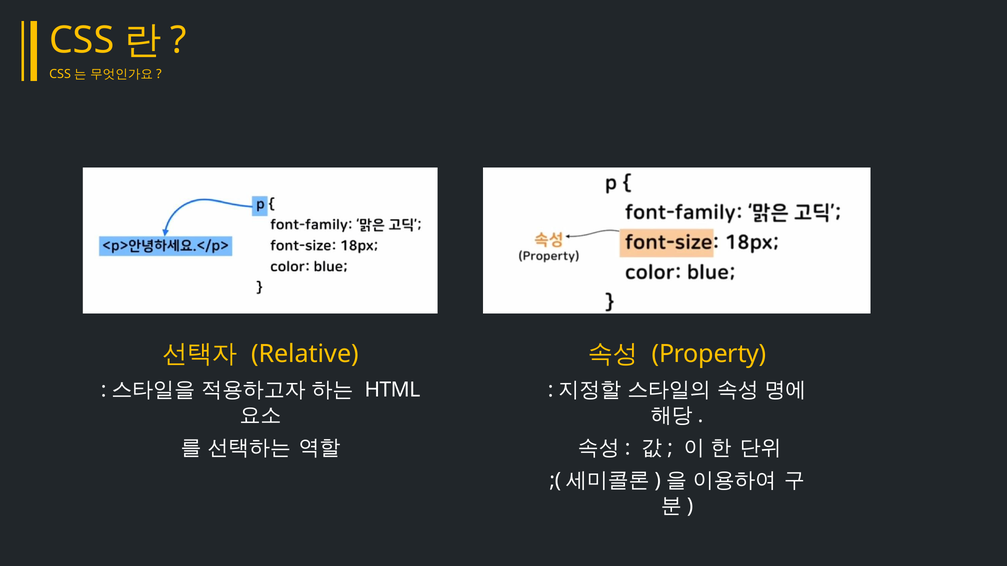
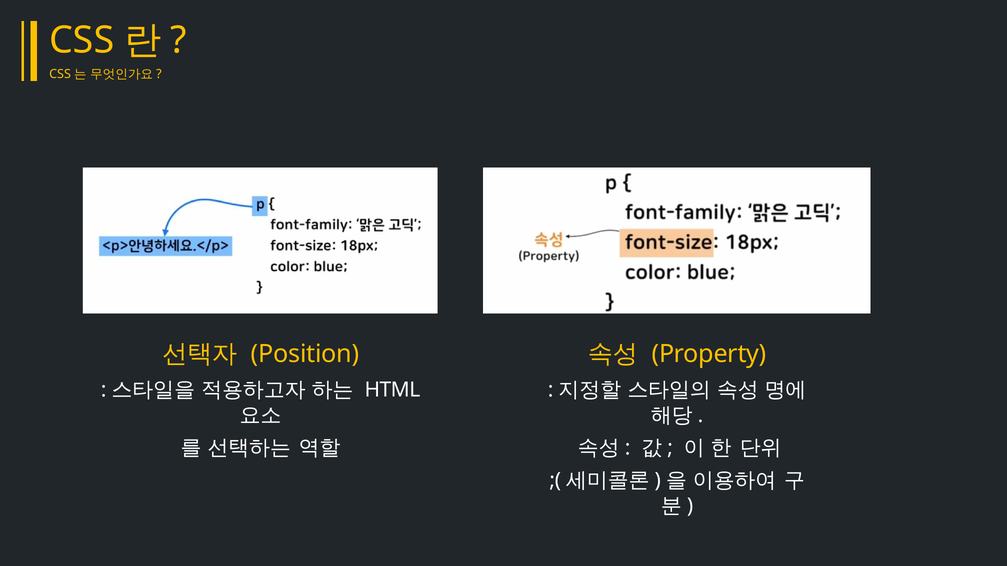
Relative: Relative -> Position (305, 354)
